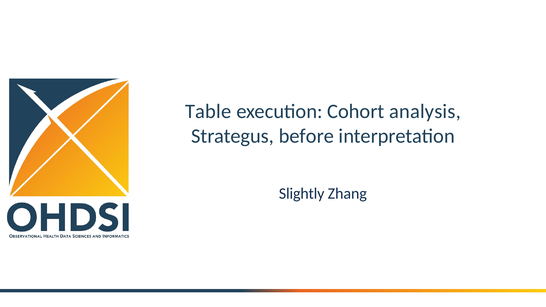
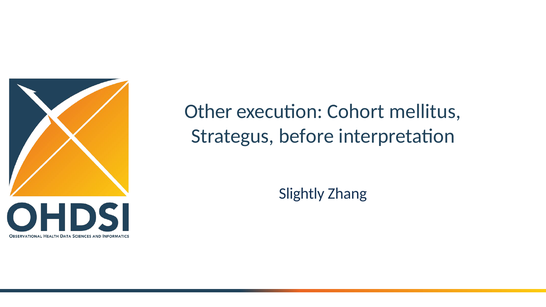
Table: Table -> Other (208, 112)
analysis: analysis -> mellitus (425, 112)
